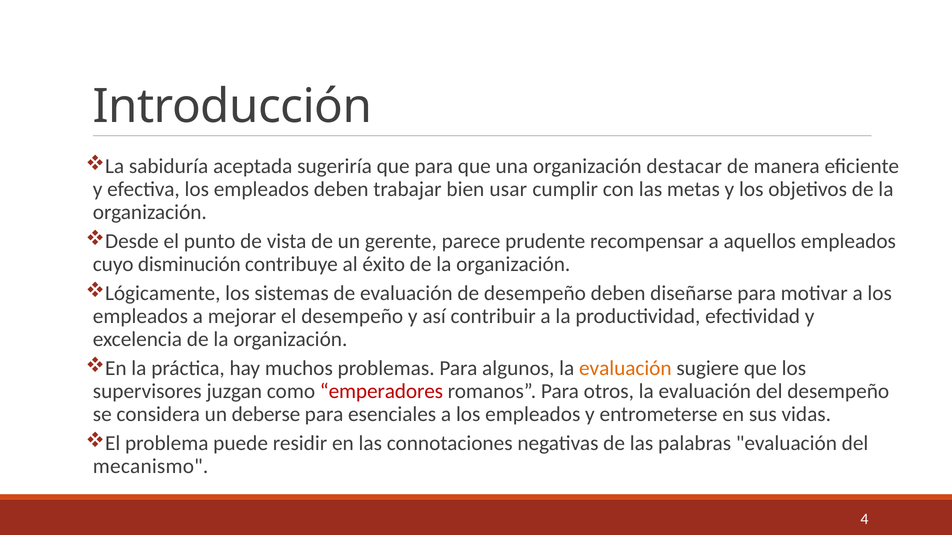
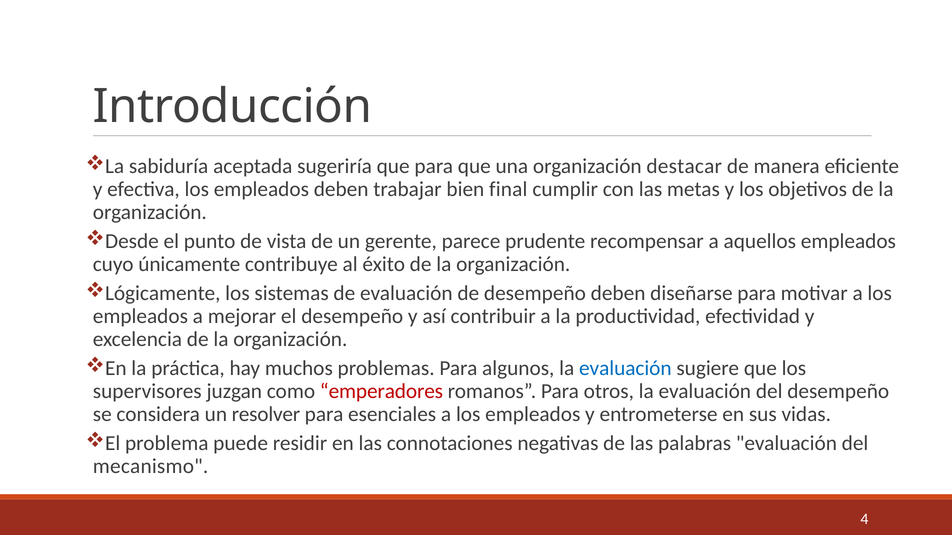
usar: usar -> final (508, 190)
disminución: disminución -> únicamente (189, 265)
evaluación colour: orange -> blue (625, 369)
deberse: deberse -> resolver (266, 415)
